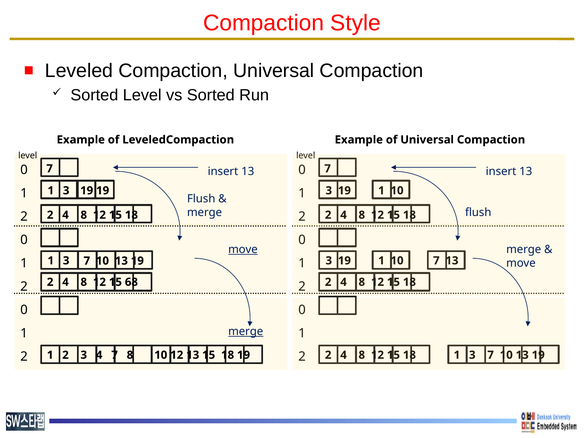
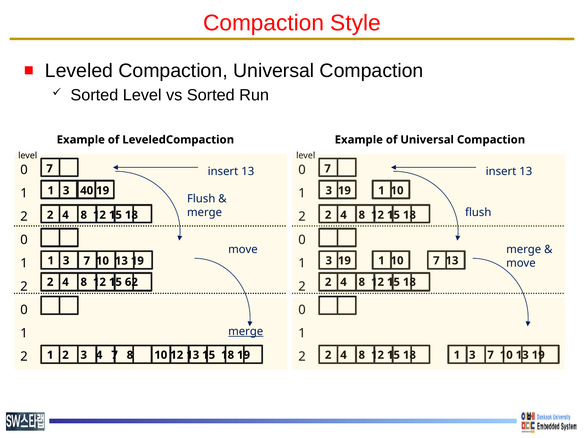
1 3 19: 19 -> 40 (87, 191)
move underline: present -> none (243, 250)
68: 68 -> 62 (131, 282)
